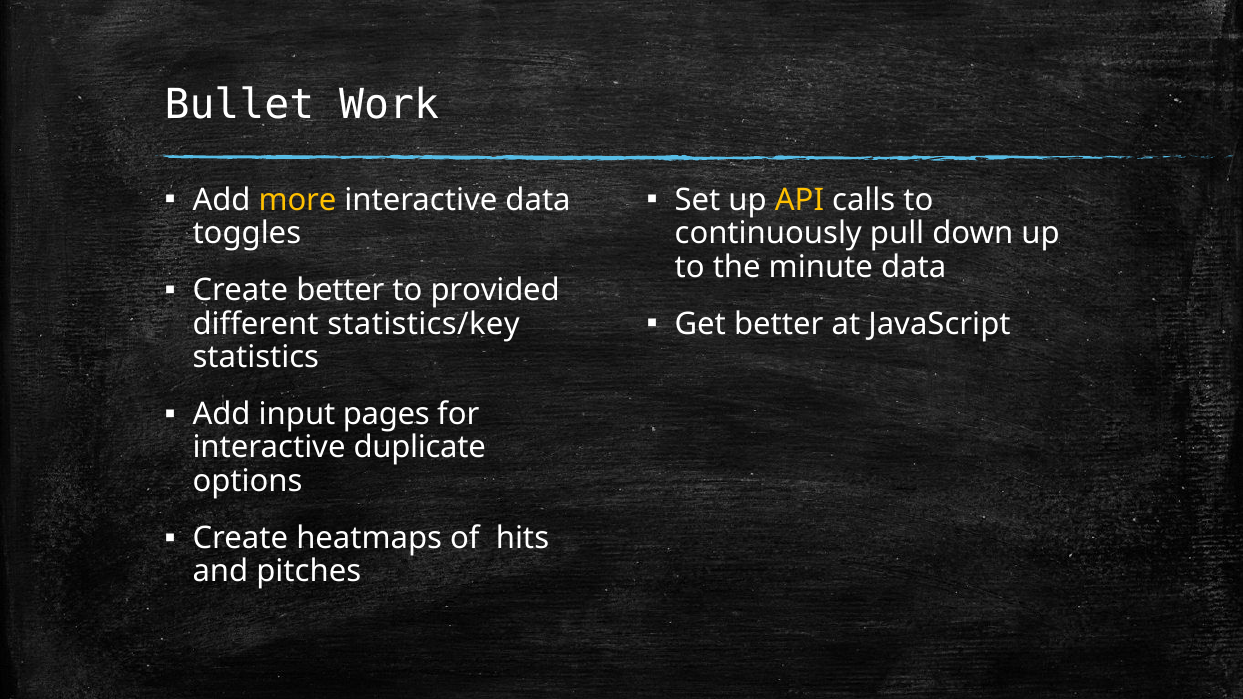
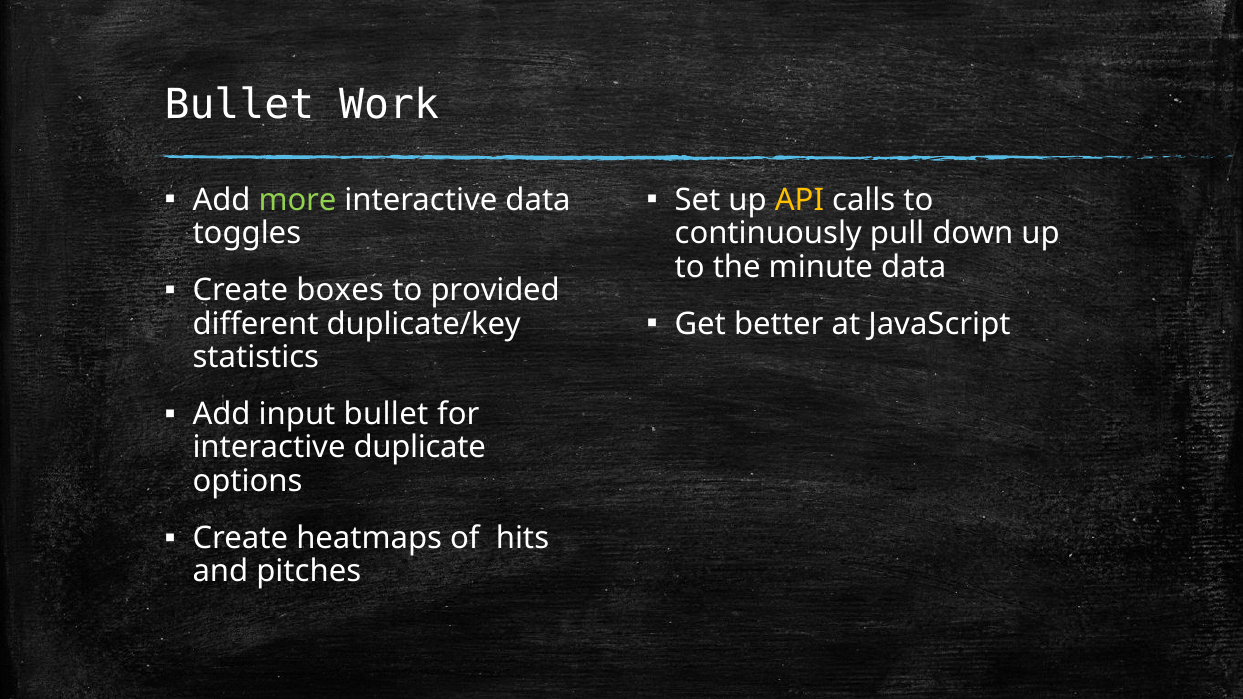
more colour: yellow -> light green (298, 200)
Create better: better -> boxes (340, 290)
statistics/key: statistics/key -> duplicate/key (424, 324)
input pages: pages -> bullet (386, 414)
